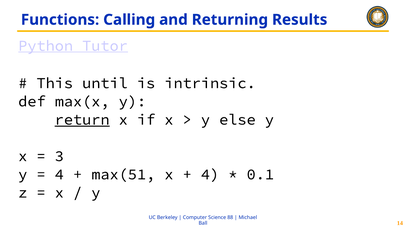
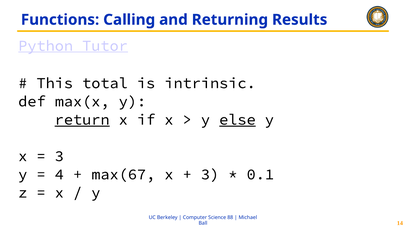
until: until -> total (105, 83)
else underline: none -> present (237, 120)
max(51: max(51 -> max(67 (123, 175)
4: 4 -> 3 (210, 175)
